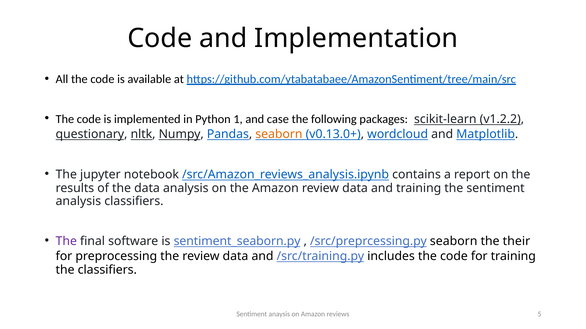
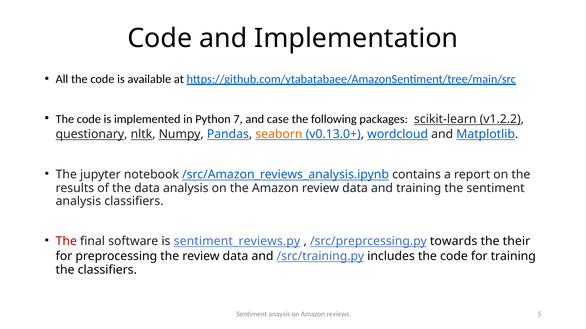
1: 1 -> 7 (238, 119)
The colour: purple -> red (66, 242)
sentiment_seaborn.py: sentiment_seaborn.py -> sentiment_reviews.py (237, 242)
/src/preprcessing.py seaborn: seaborn -> towards (454, 242)
